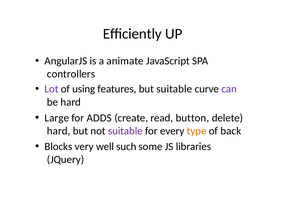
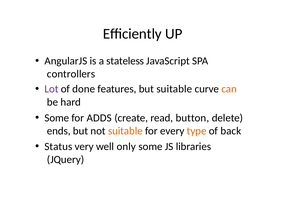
animate: animate -> stateless (125, 61)
using: using -> done (84, 89)
can colour: purple -> orange (229, 89)
Large: Large -> Some (57, 118)
hard: hard -> ends (59, 131)
suitable colour: purple -> orange (125, 131)
Blocks: Blocks -> Status (58, 146)
such: such -> only (126, 146)
